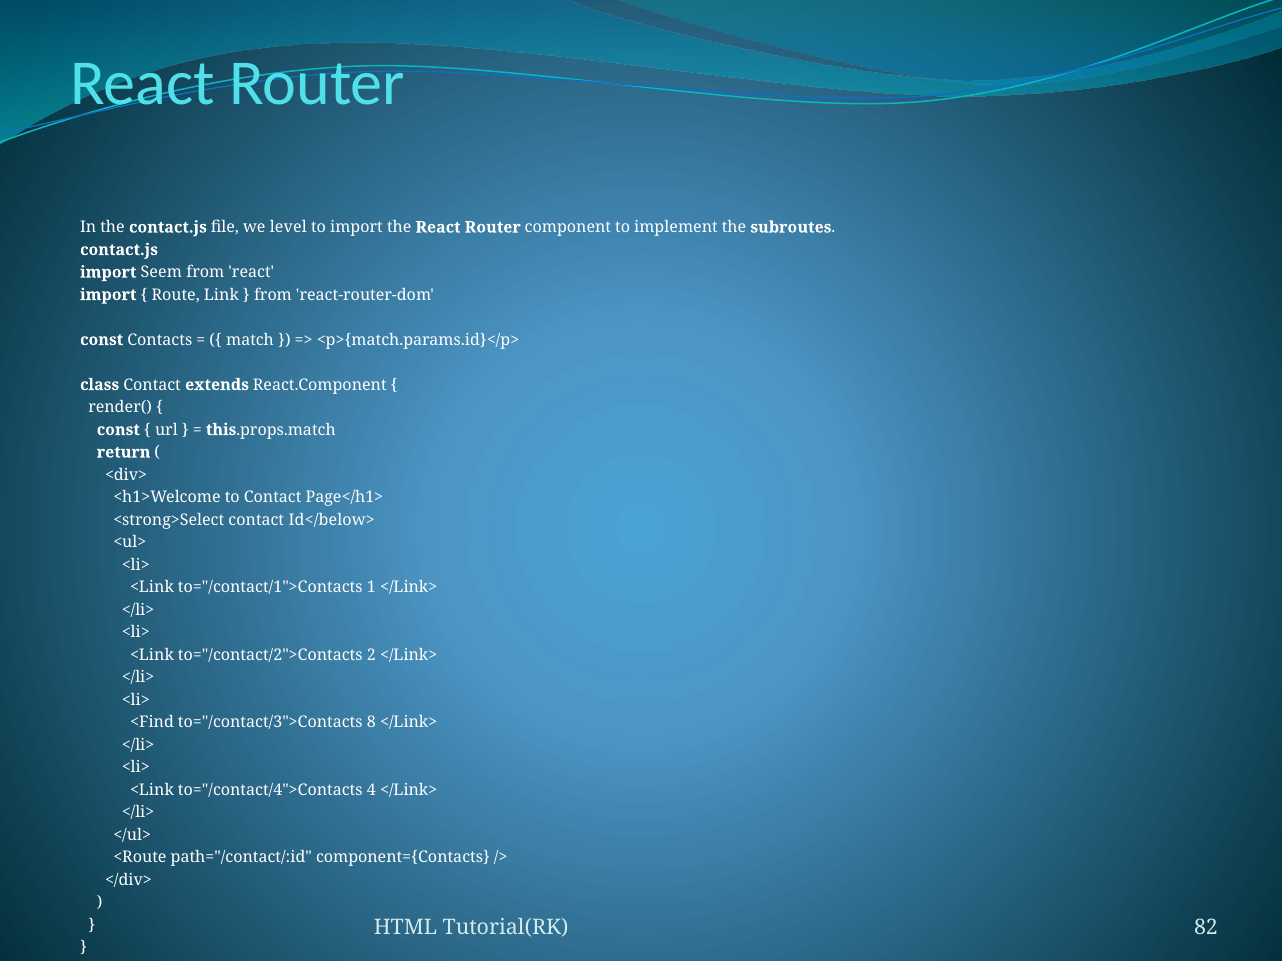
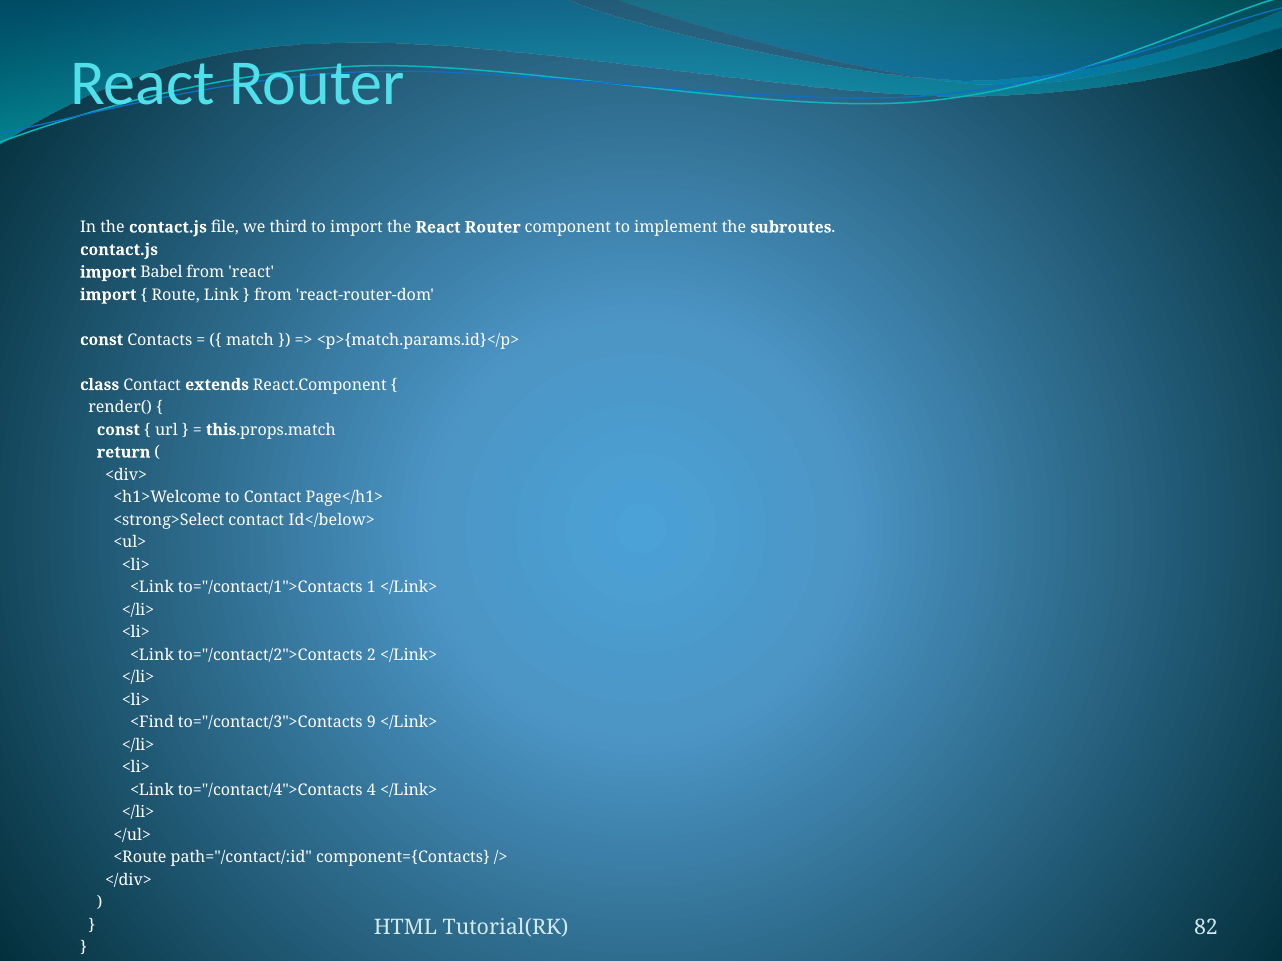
level: level -> third (288, 227)
Seem: Seem -> Babel (161, 272)
8: 8 -> 9 (371, 723)
